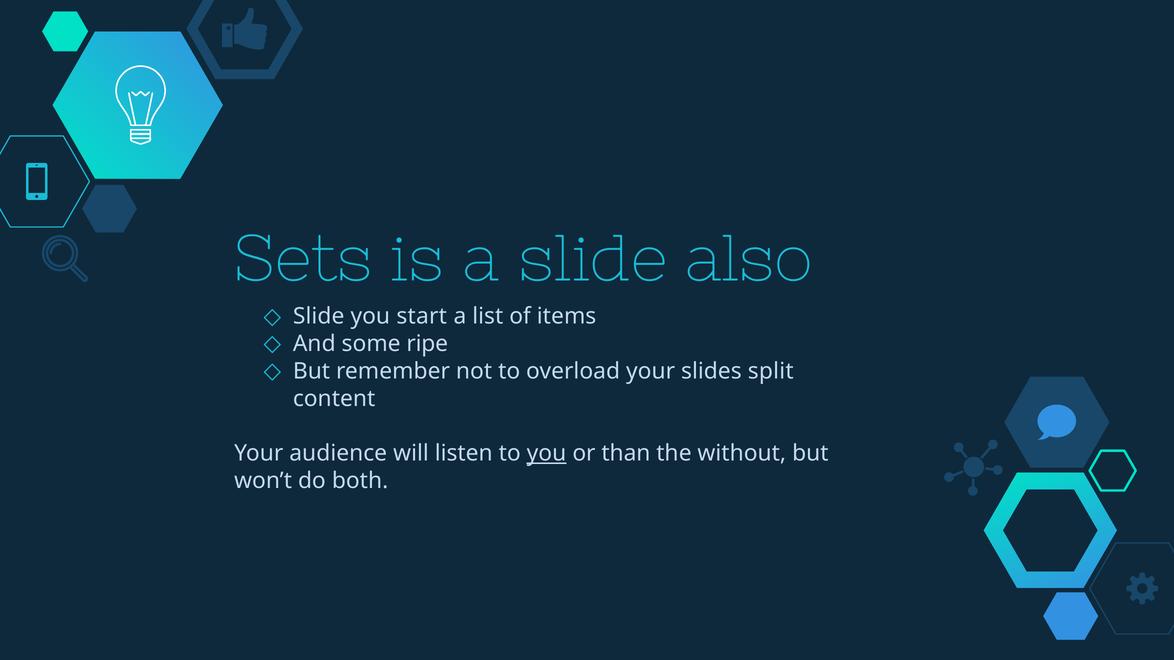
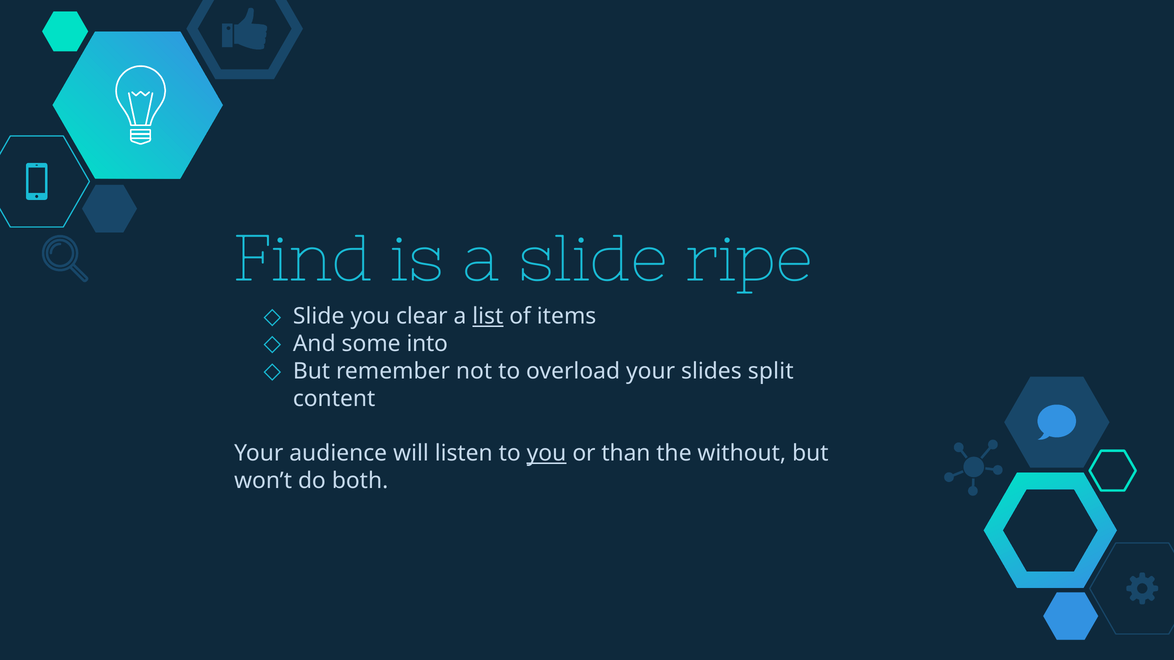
Sets: Sets -> Find (303, 259)
also: also -> ripe (749, 259)
start: start -> clear (422, 317)
list underline: none -> present (488, 317)
ripe: ripe -> into (427, 344)
